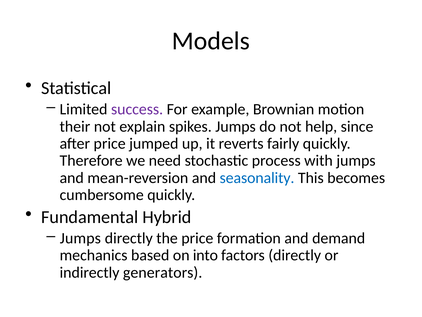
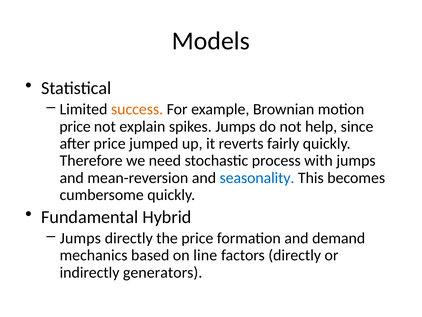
success colour: purple -> orange (137, 109)
their: their -> price (75, 126)
into: into -> line (205, 255)
